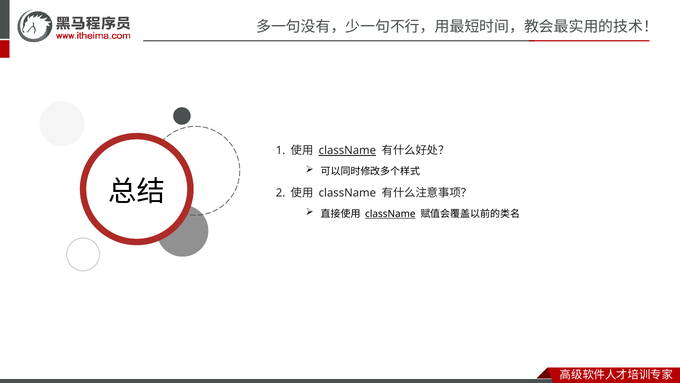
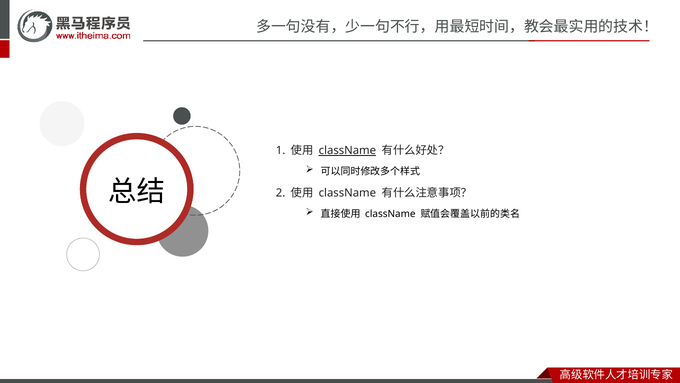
className underline: present -> none (390, 214)
